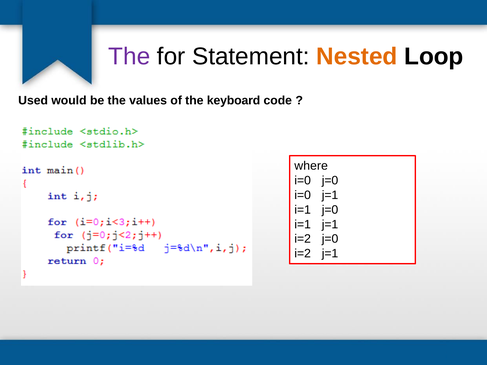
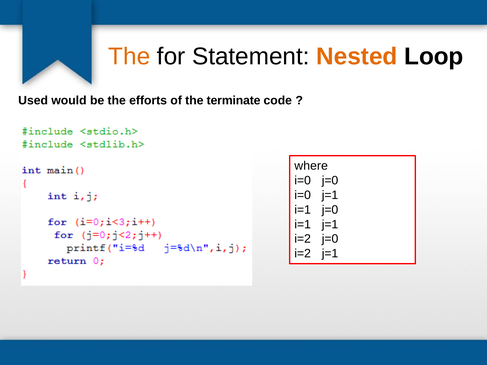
The colour: purple -> orange (129, 56)
values: values -> efforts (148, 100)
keyboard: keyboard -> terminate (234, 100)
